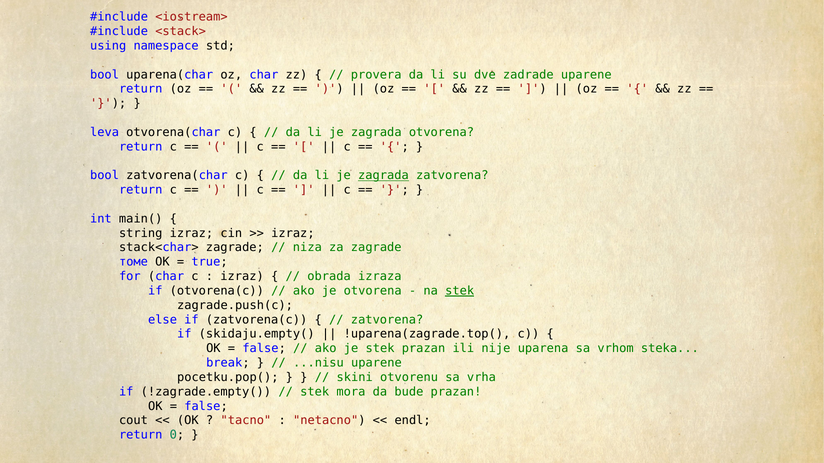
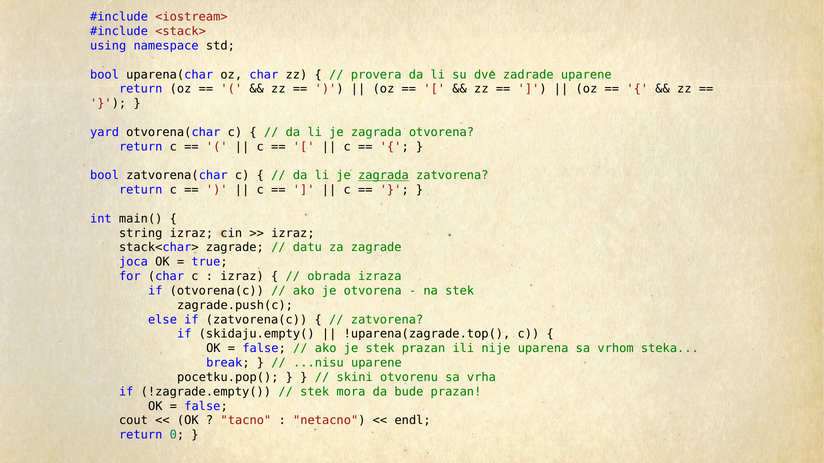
leva: leva -> yard (105, 132)
niza: niza -> datu (307, 248)
томе: томе -> joca (133, 262)
stek underline: present -> none (460, 291)
